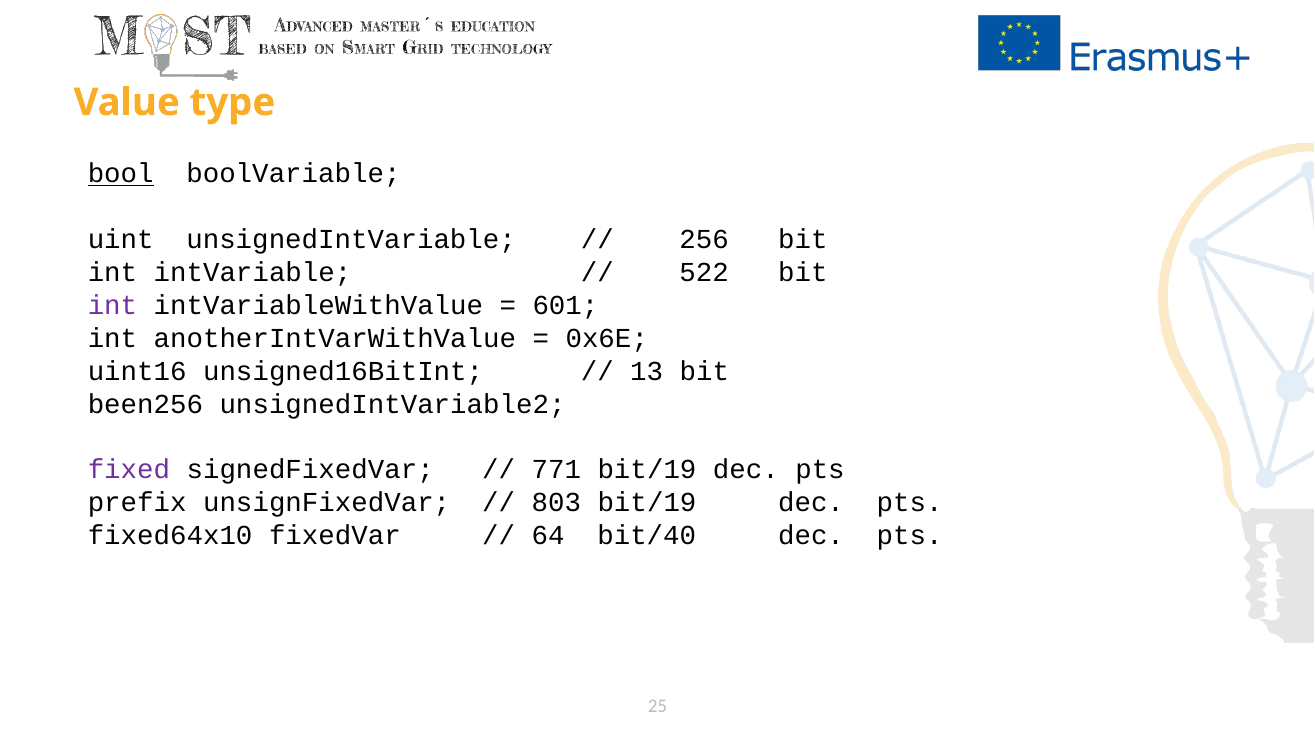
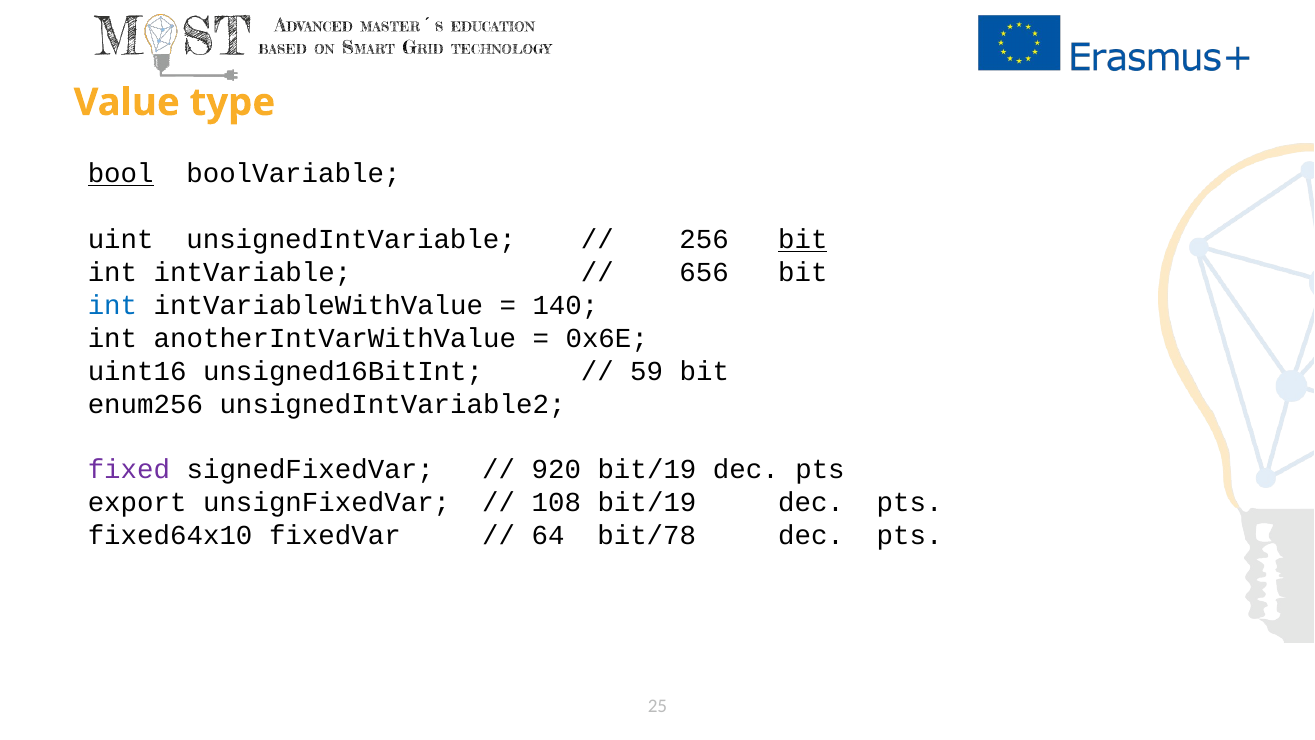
bit underline: none -> present (803, 239)
522: 522 -> 656 (704, 272)
int colour: purple -> blue (112, 305)
601: 601 -> 140 (565, 305)
13: 13 -> 59 (647, 371)
been256: been256 -> enum256 (145, 404)
771: 771 -> 920 (556, 470)
prefix: prefix -> export (137, 503)
803: 803 -> 108 (556, 503)
bit/40: bit/40 -> bit/78 (647, 535)
